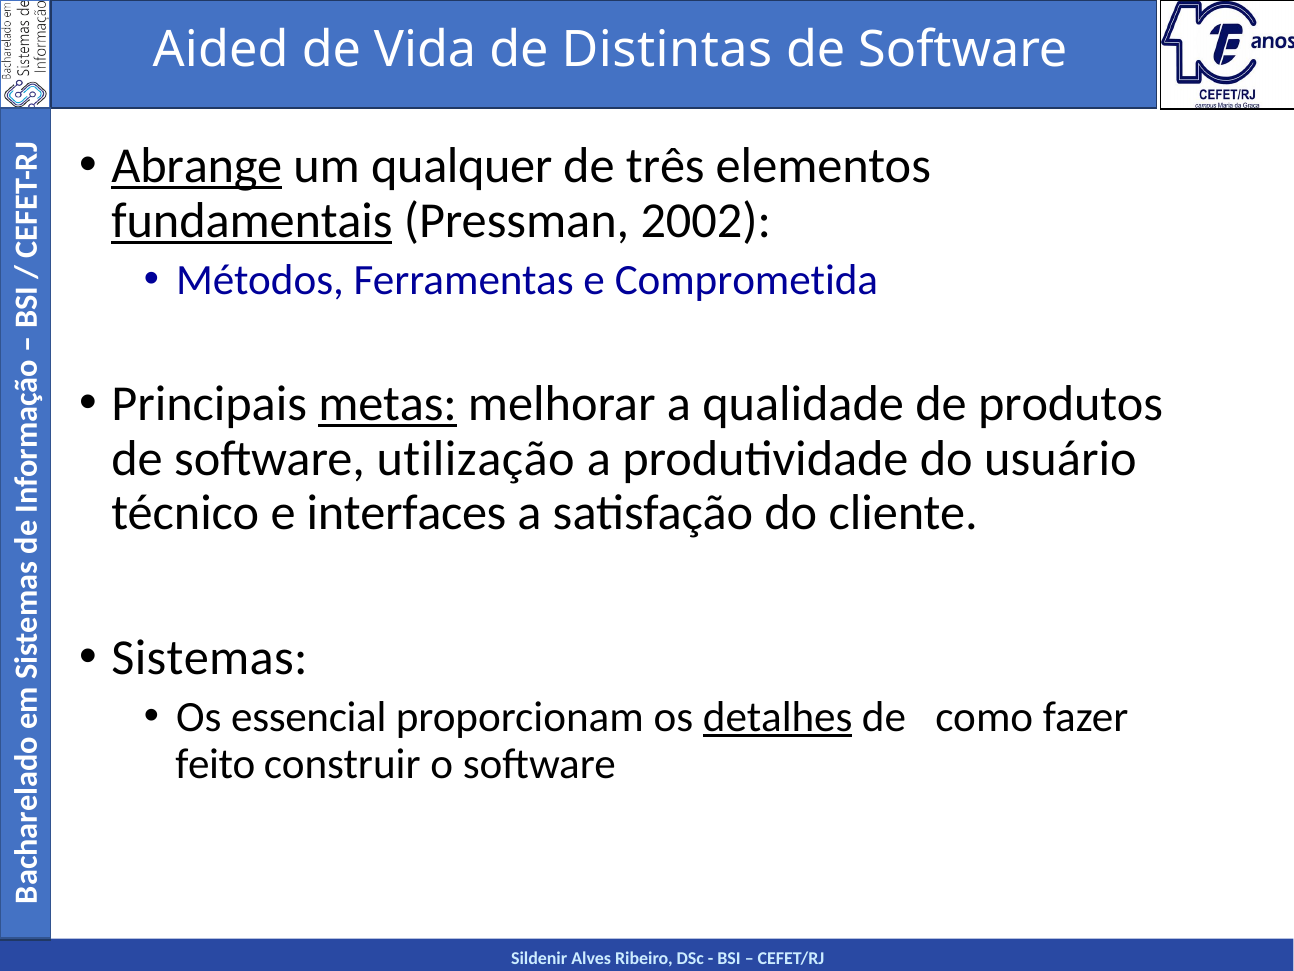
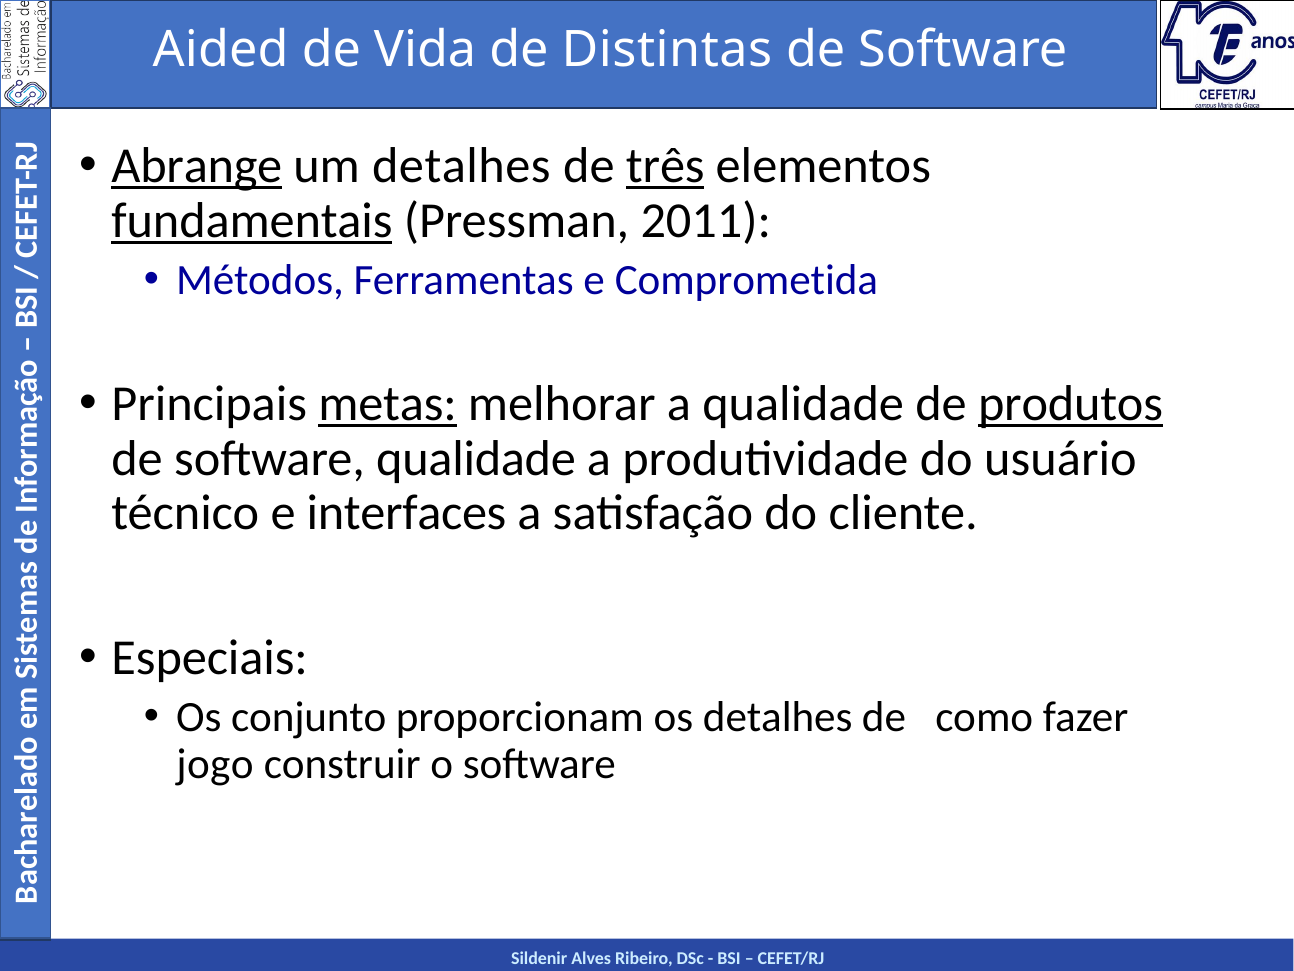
um qualquer: qualquer -> detalhes (461, 166)
três underline: none -> present (665, 166)
2002: 2002 -> 2011 (706, 221)
produtos underline: none -> present (1070, 404)
software utilização: utilização -> qualidade (476, 458)
Sistemas: Sistemas -> Especiais (210, 657)
essencial: essencial -> conjunto (309, 717)
detalhes underline: present -> none (778, 717)
feito: feito -> jogo (215, 763)
